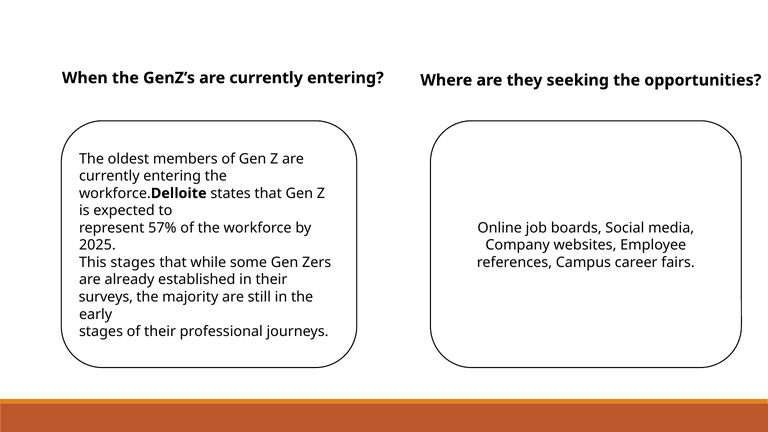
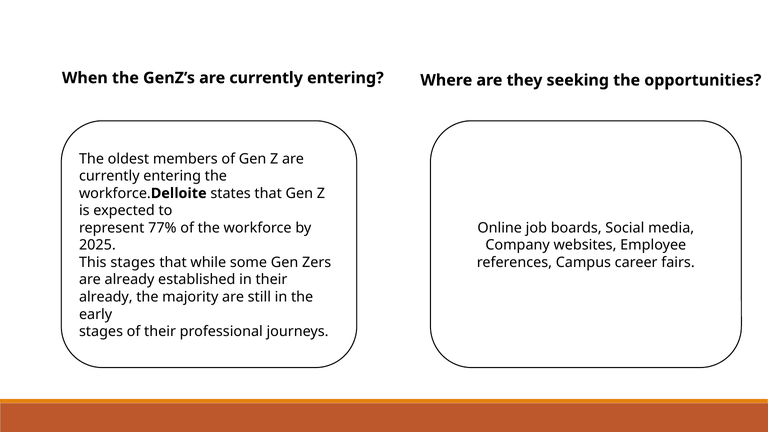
57%: 57% -> 77% (162, 228)
surveys: surveys -> already (106, 297)
